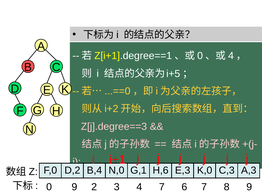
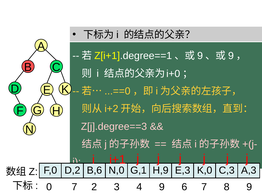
0: 0 -> 9 (200, 56)
4: 4 -> 9 (231, 56)
i+5: i+5 -> i+0 (173, 74)
B,4: B,4 -> B,6 (94, 171)
H,6: H,6 -> H,9 (161, 171)
0 9: 9 -> 7 (74, 187)
4 7: 7 -> 9 (162, 187)
